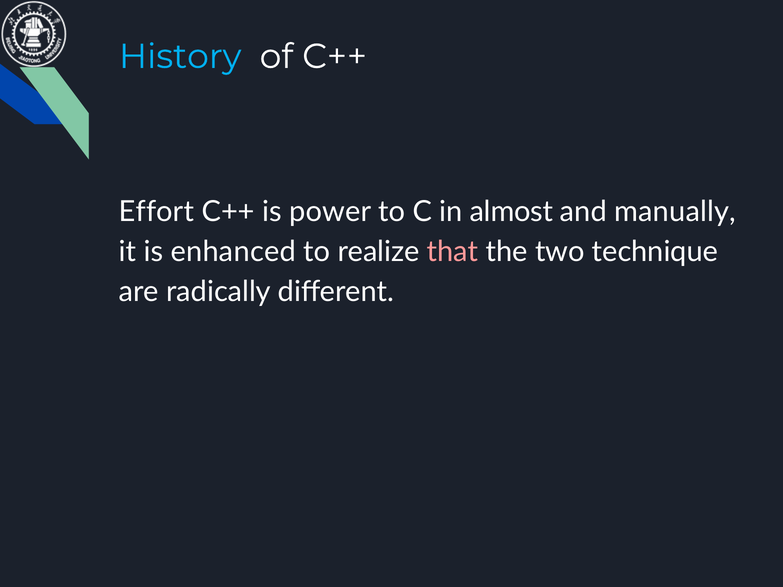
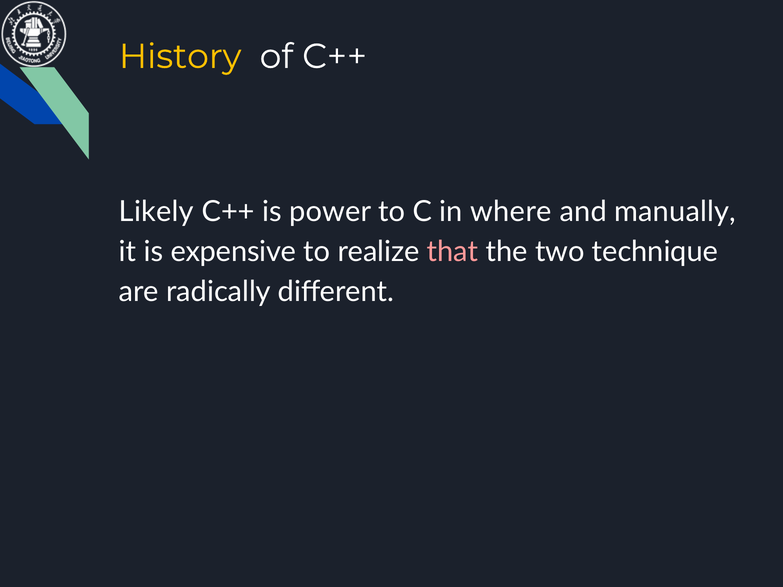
History colour: light blue -> yellow (180, 57)
Effort: Effort -> Likely (156, 212)
almost: almost -> where (511, 212)
enhanced: enhanced -> expensive (233, 252)
